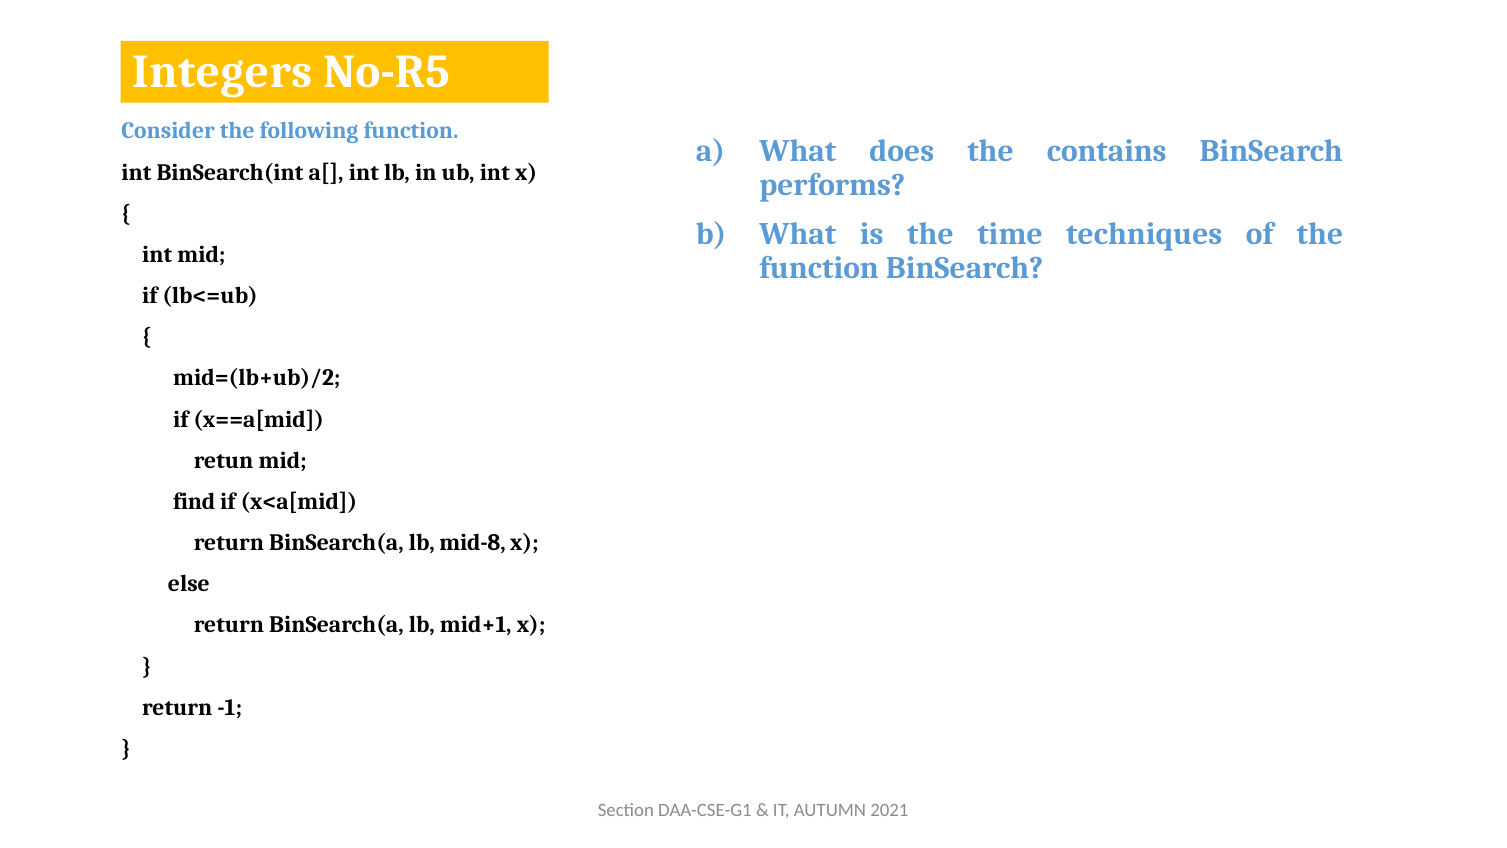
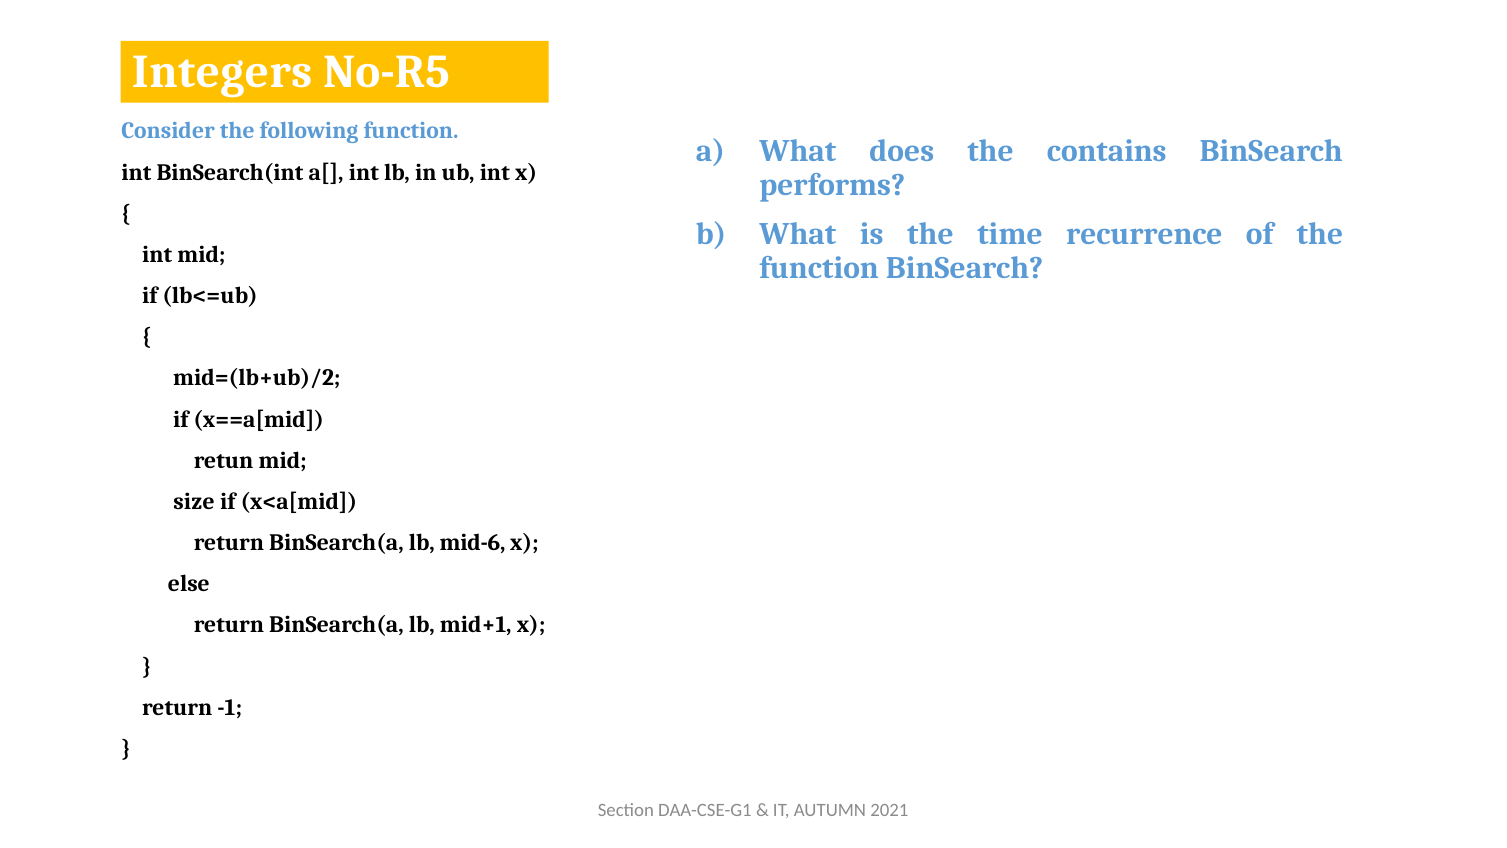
techniques: techniques -> recurrence (1144, 234)
find: find -> size (194, 501)
mid-8: mid-8 -> mid-6 (473, 543)
